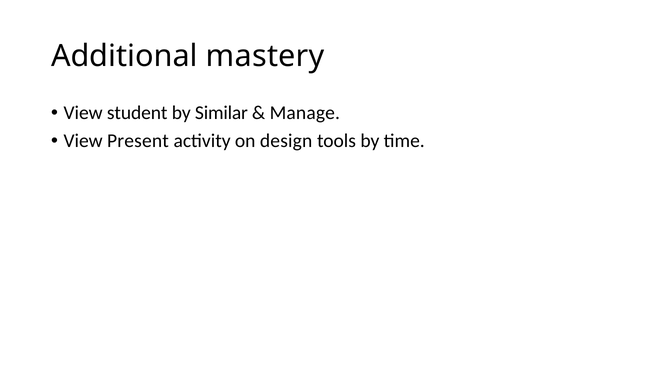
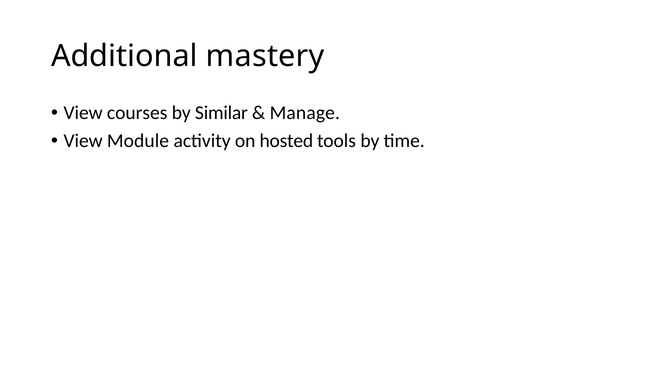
student: student -> courses (137, 113)
Present: Present -> Module (138, 141)
design: design -> hosted (286, 141)
